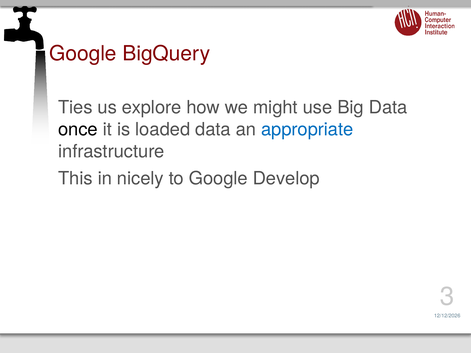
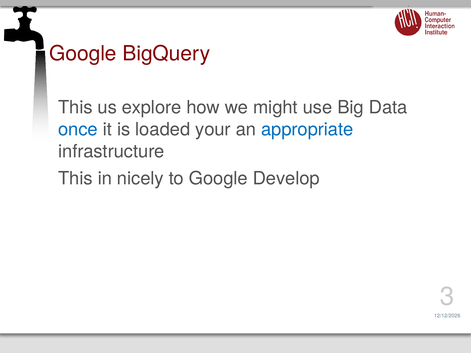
Ties: Ties -> This (75, 107)
once colour: black -> blue (78, 129)
loaded data: data -> your (213, 129)
